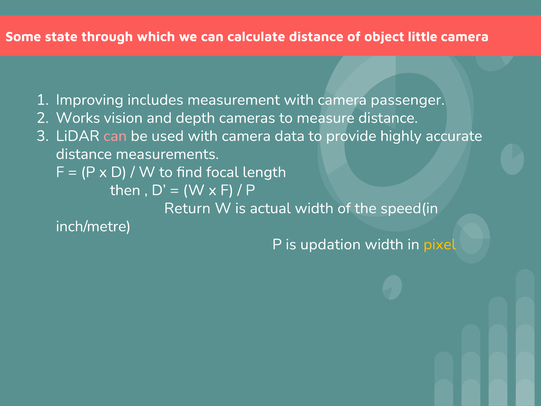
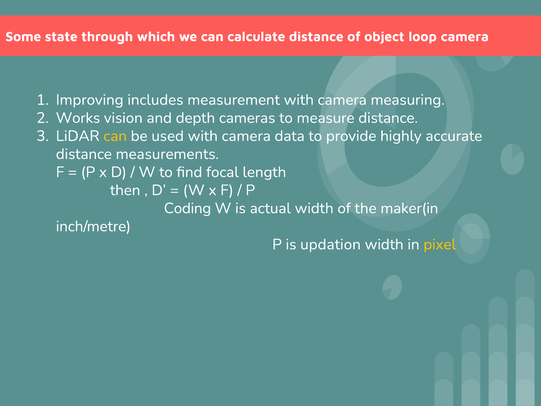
little: little -> loop (423, 37)
passenger: passenger -> measuring (408, 100)
can colour: pink -> yellow (115, 136)
Return: Return -> Coding (188, 208)
speed(in: speed(in -> maker(in (409, 208)
